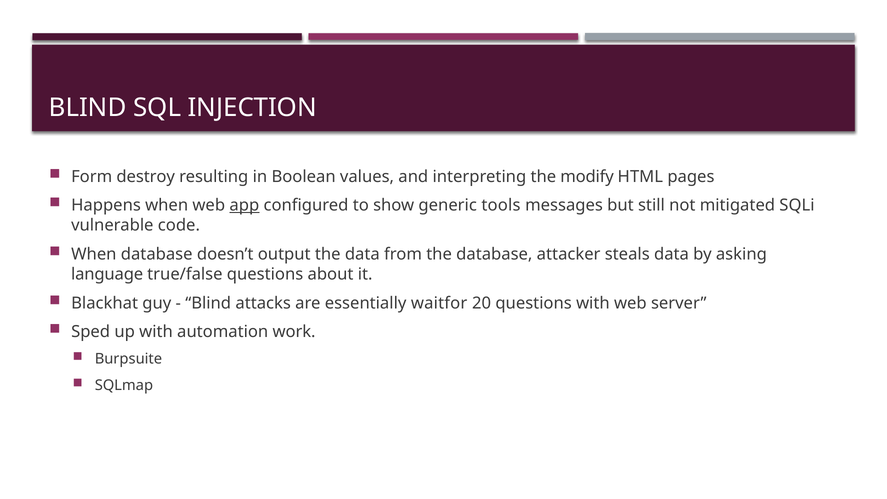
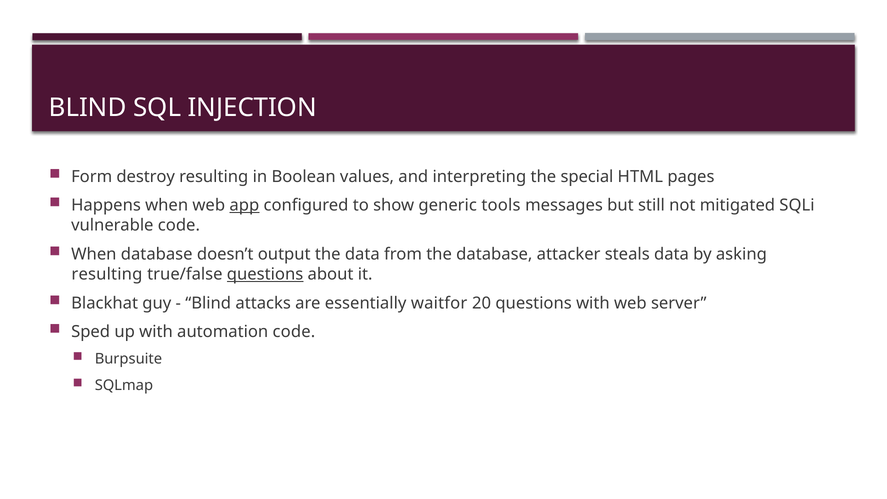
modify: modify -> special (587, 177)
language: language -> resulting (107, 274)
questions underline: none -> present (265, 274)
automation work: work -> code (294, 332)
